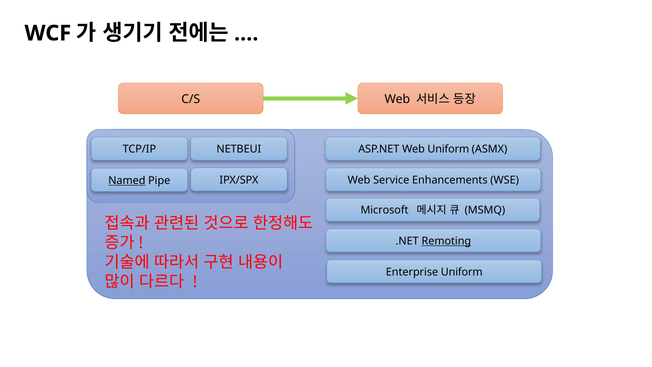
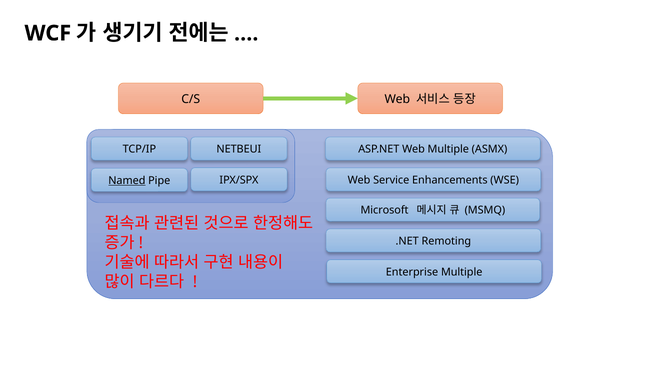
Web Uniform: Uniform -> Multiple (448, 149)
Remoting underline: present -> none (446, 241)
Enterprise Uniform: Uniform -> Multiple (462, 272)
